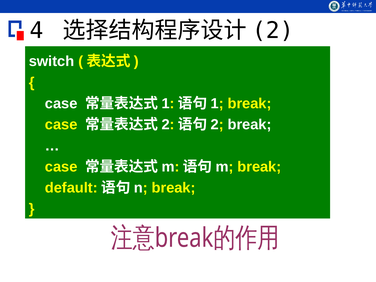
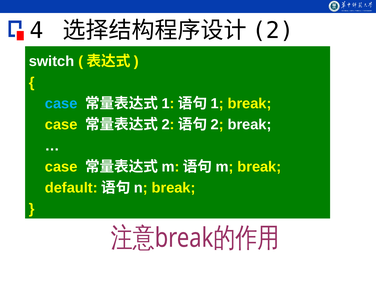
case colour: white -> light blue (61, 104)
